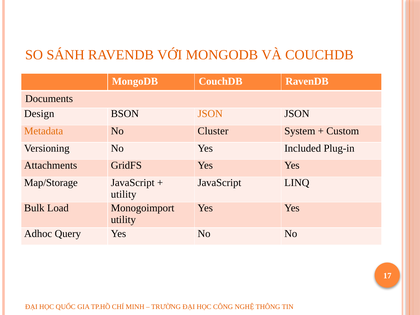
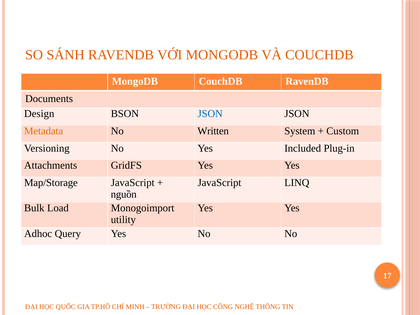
JSON colour: orange -> blue (210, 114)
Cluster: Cluster -> Written (213, 131)
utility: utility -> nguồn (124, 194)
